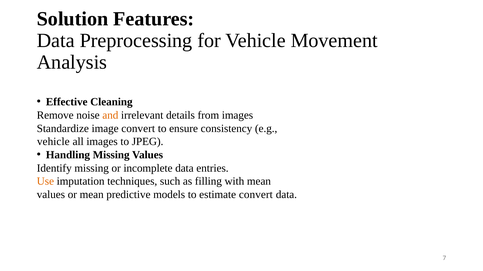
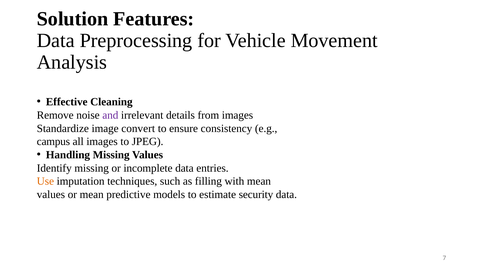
and colour: orange -> purple (110, 115)
vehicle: vehicle -> campus (53, 142)
estimate convert: convert -> security (256, 195)
